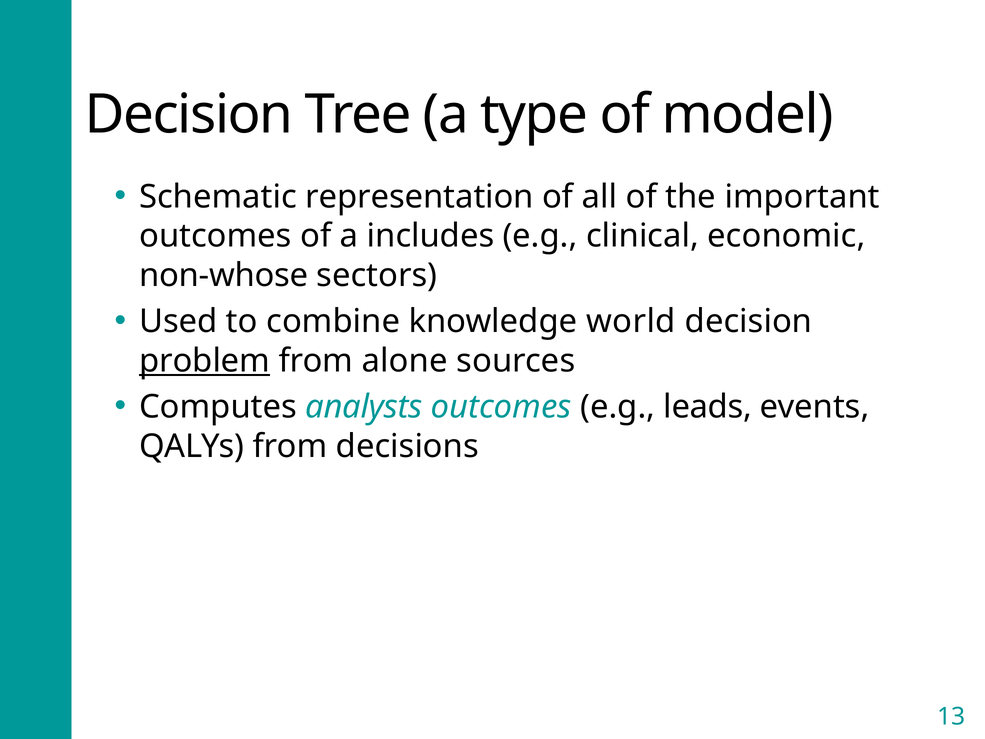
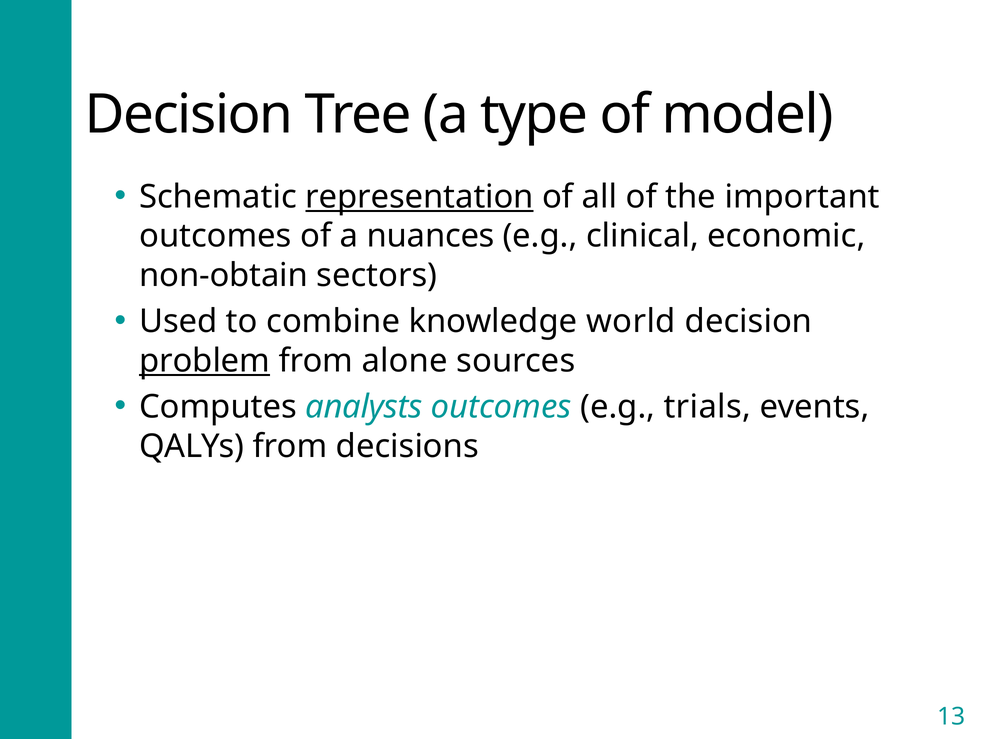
representation underline: none -> present (420, 197)
includes: includes -> nuances (431, 236)
non-whose: non-whose -> non-obtain (224, 275)
leads: leads -> trials (707, 407)
